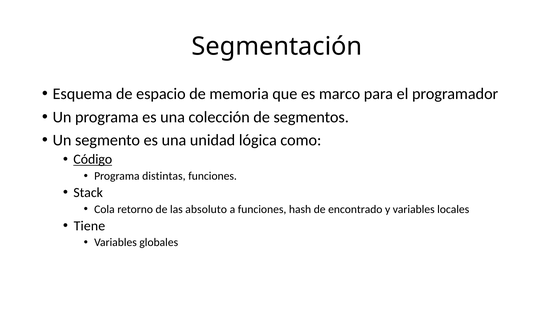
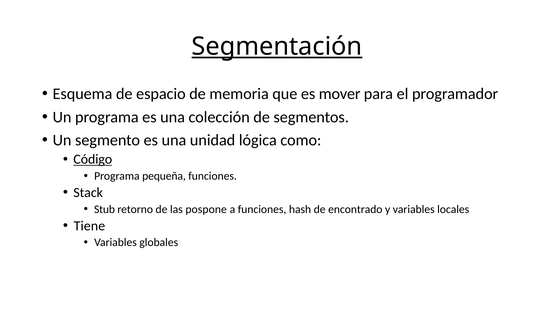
Segmentación underline: none -> present (277, 47)
marco: marco -> mover (340, 94)
distintas: distintas -> pequeña (164, 176)
Cola: Cola -> Stub (105, 209)
absoluto: absoluto -> pospone (206, 209)
